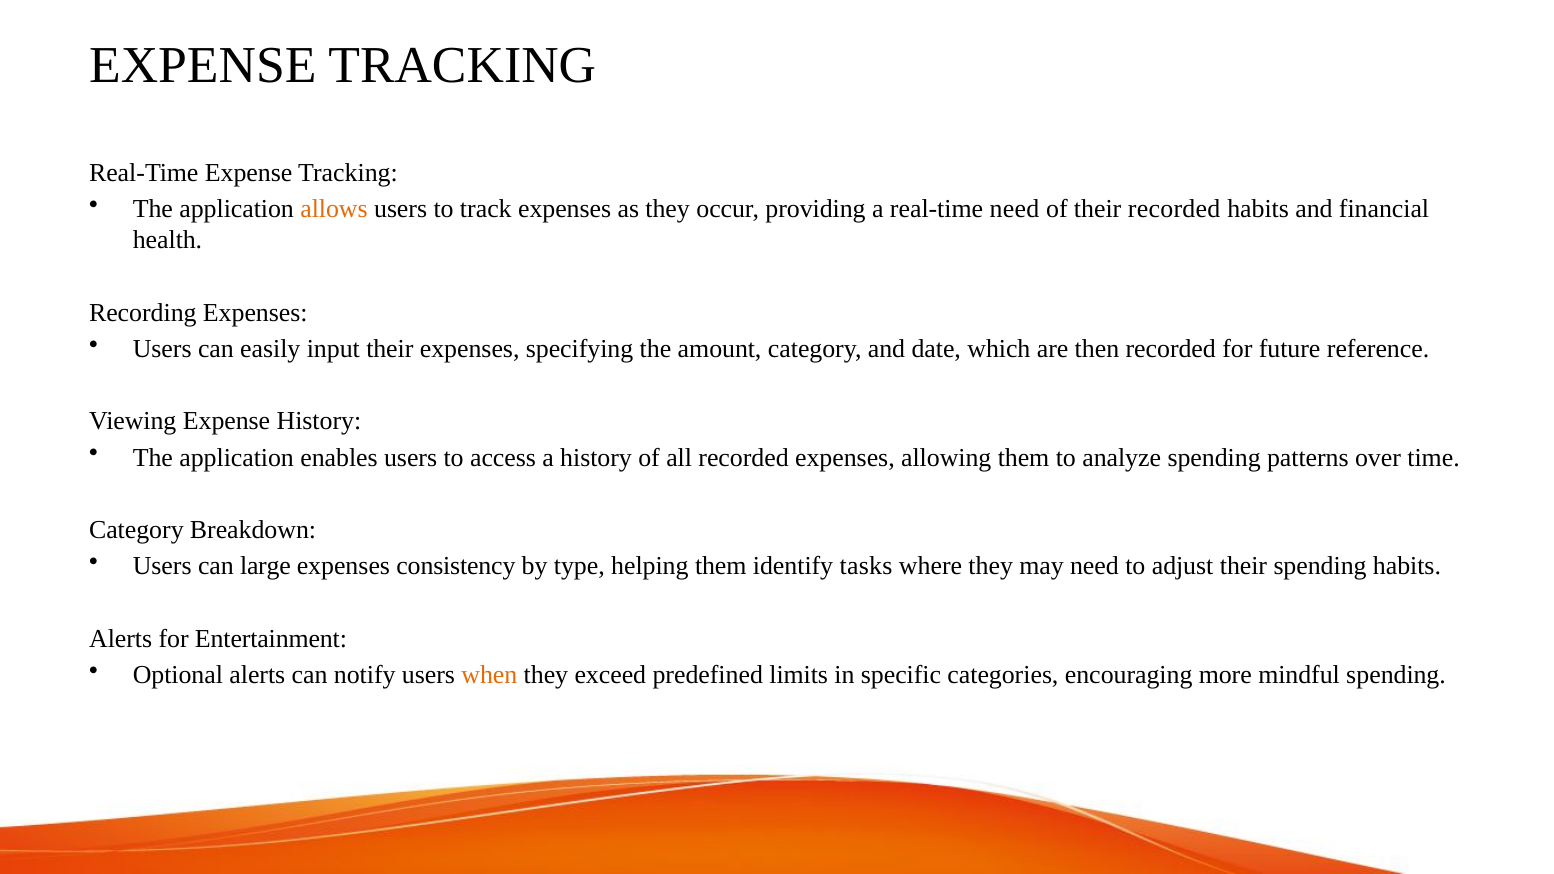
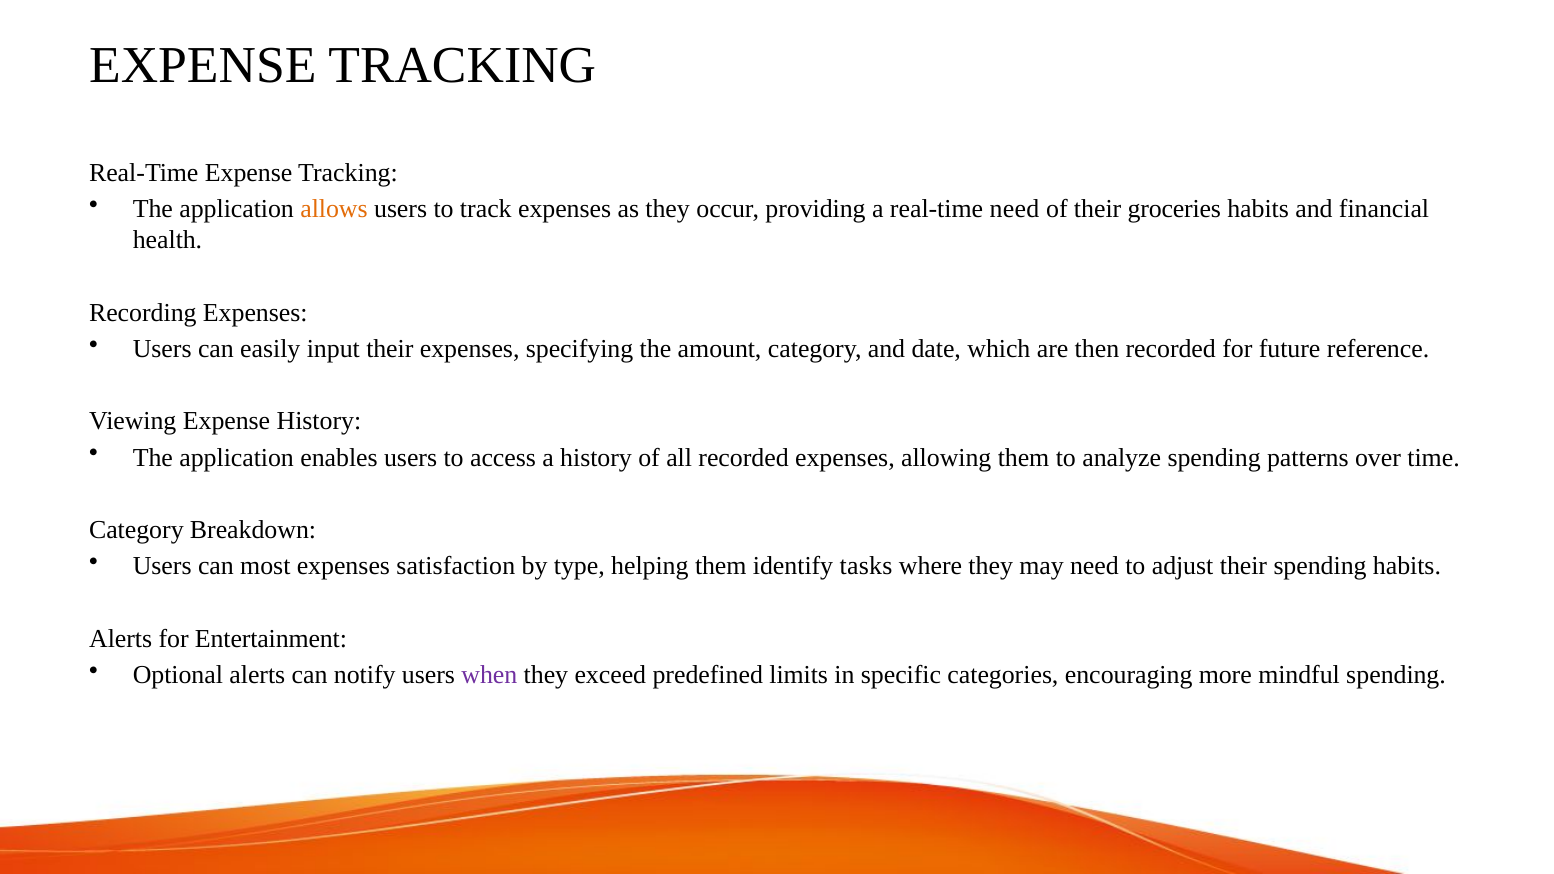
their recorded: recorded -> groceries (1174, 209)
large: large -> most (265, 566)
consistency: consistency -> satisfaction (456, 566)
when colour: orange -> purple (489, 675)
